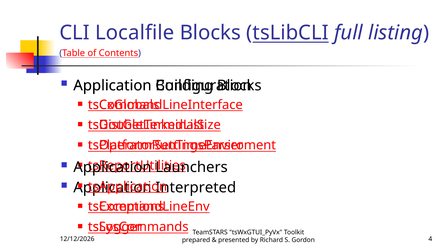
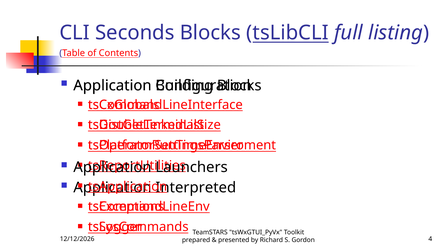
Localfile: Localfile -> Seconds (135, 33)
